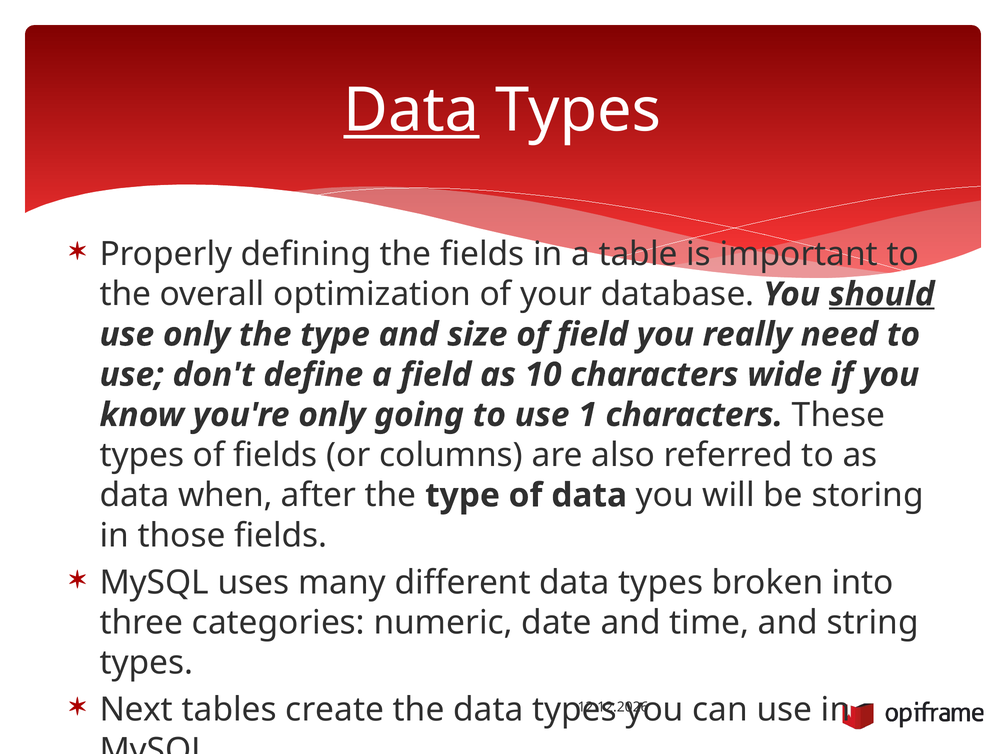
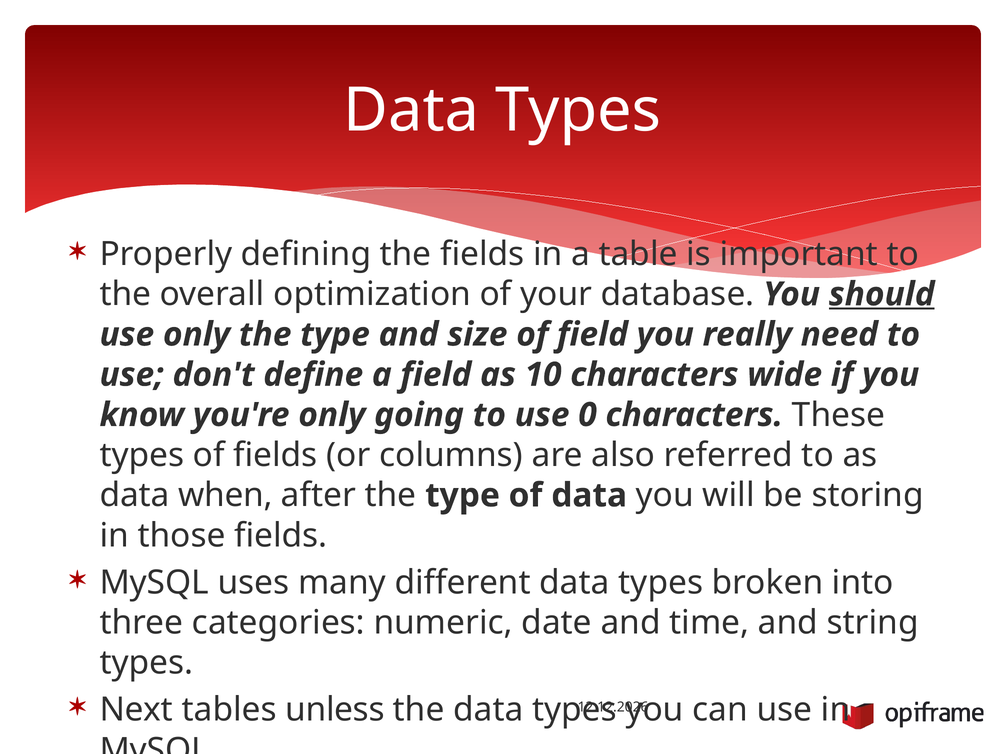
Data underline: present -> none (411, 110)
1: 1 -> 0 (588, 415)
create: create -> unless (335, 710)
